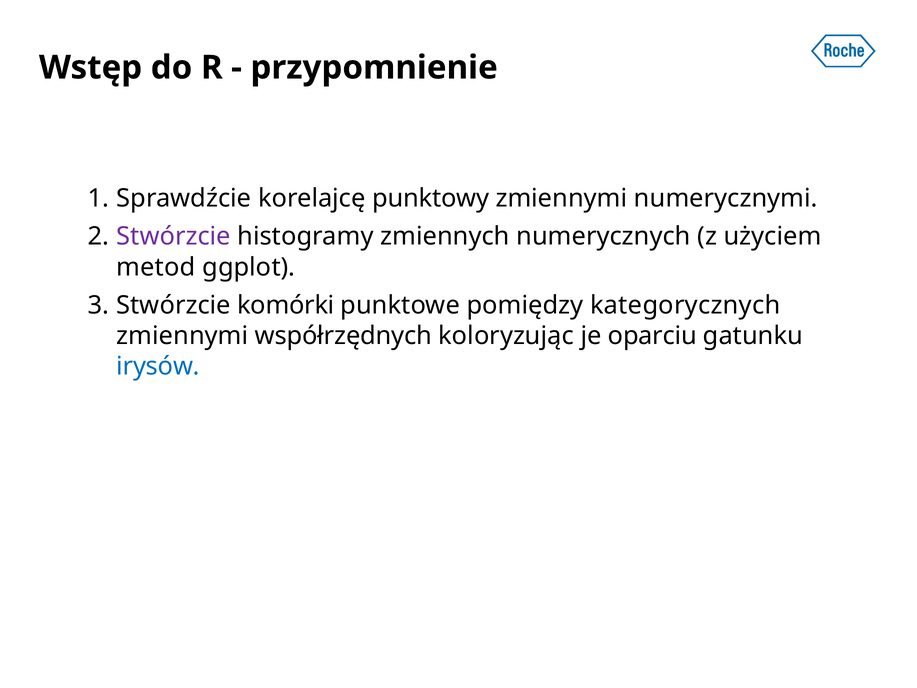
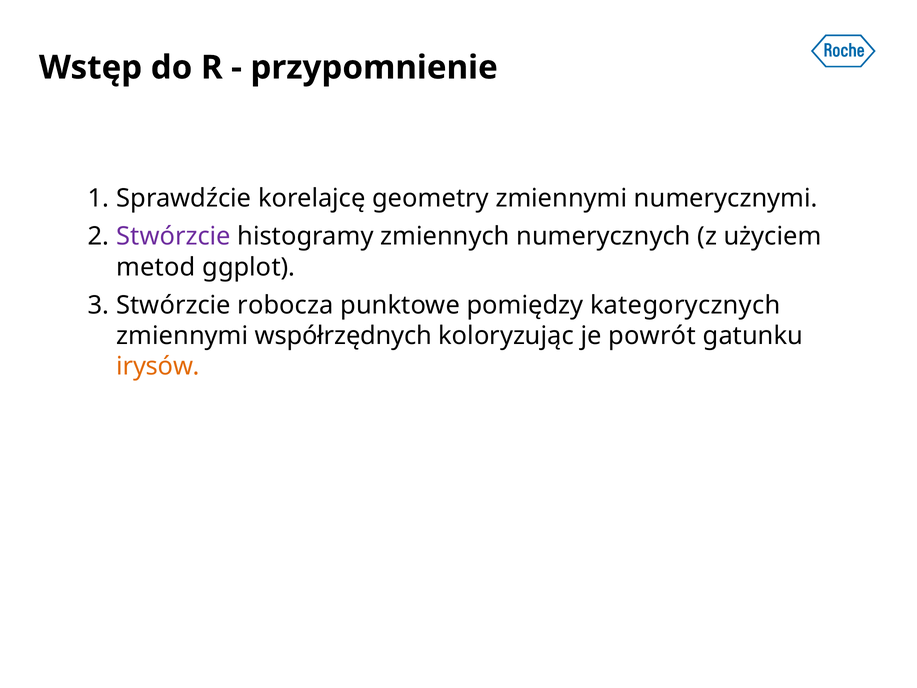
punktowy: punktowy -> geometry (431, 198)
komórki: komórki -> robocza (286, 305)
oparciu: oparciu -> powrót (652, 336)
irysów colour: blue -> orange (158, 366)
